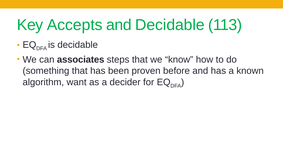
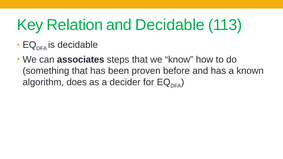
Accepts: Accepts -> Relation (75, 25)
want: want -> does (77, 82)
